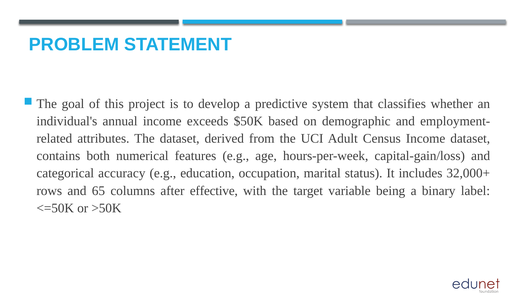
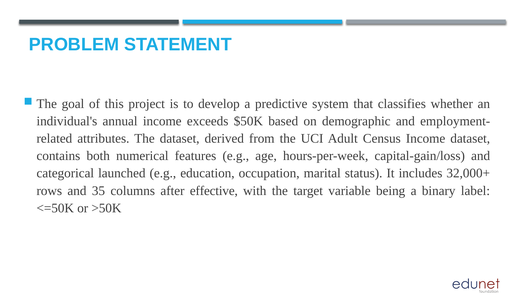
accuracy: accuracy -> launched (122, 173)
65: 65 -> 35 (98, 190)
